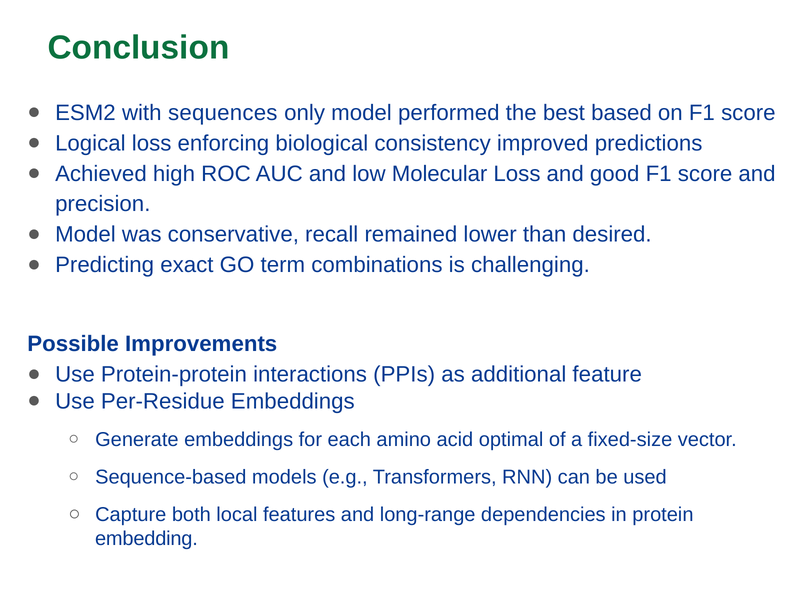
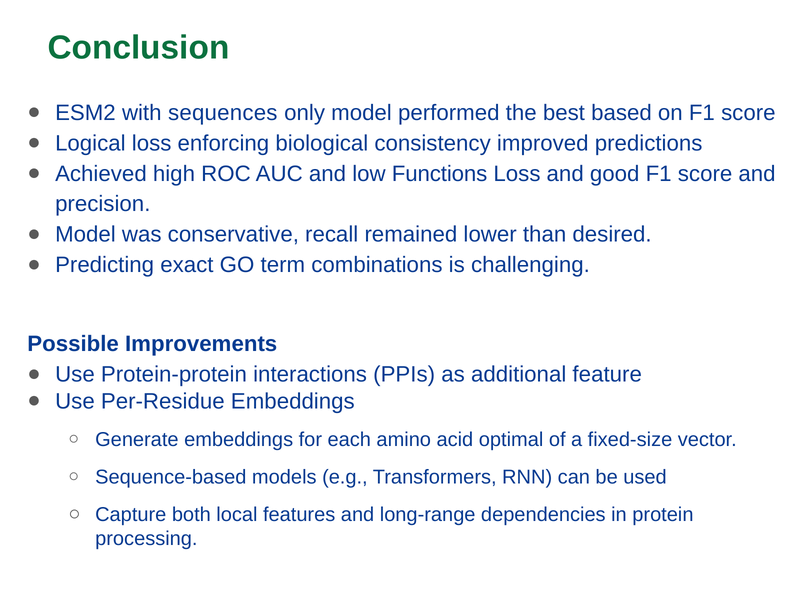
Molecular: Molecular -> Functions (440, 174)
embedding: embedding -> processing (146, 538)
